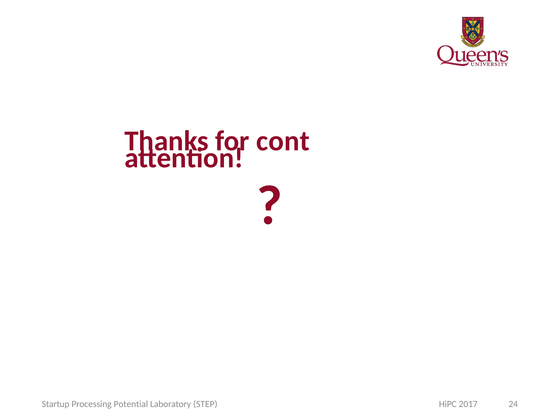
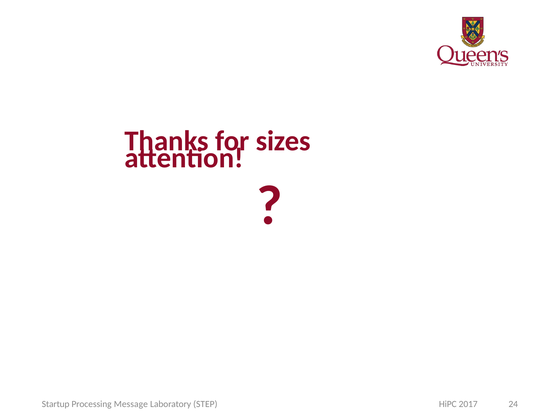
cont: cont -> sizes (283, 141)
Potential: Potential -> Message (131, 404)
